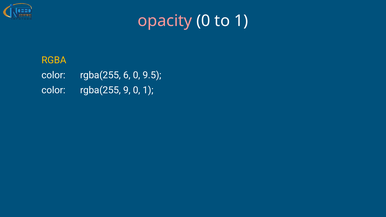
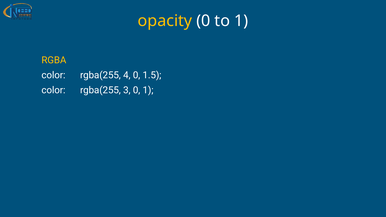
opacity colour: pink -> yellow (165, 21)
6: 6 -> 4 (127, 75)
9.5: 9.5 -> 1.5 (152, 75)
9: 9 -> 3 (127, 90)
